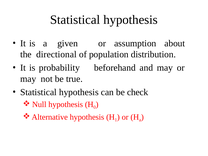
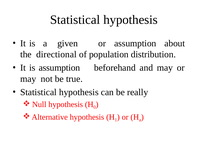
is probability: probability -> assumption (59, 68)
check: check -> really (138, 92)
